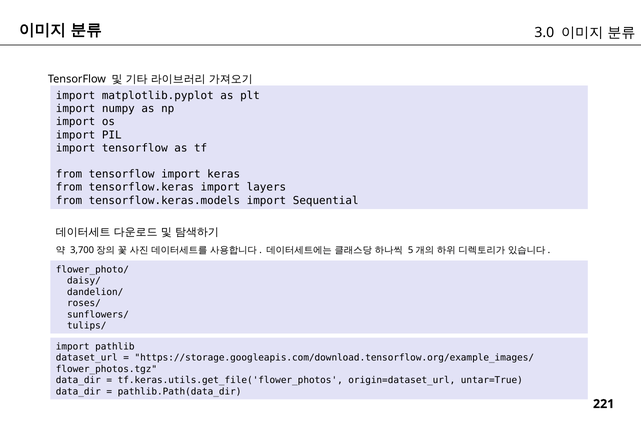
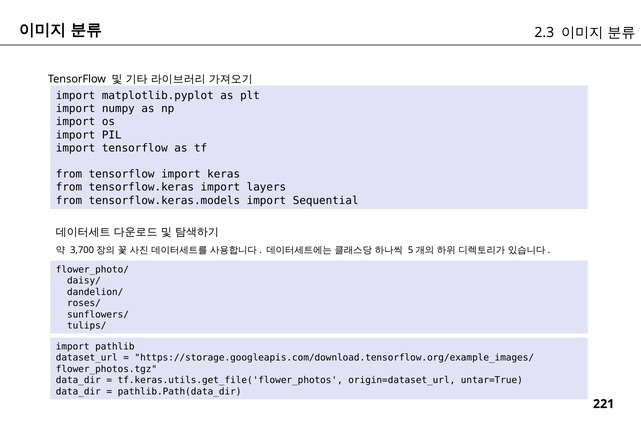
3.0: 3.0 -> 2.3 (544, 33)
